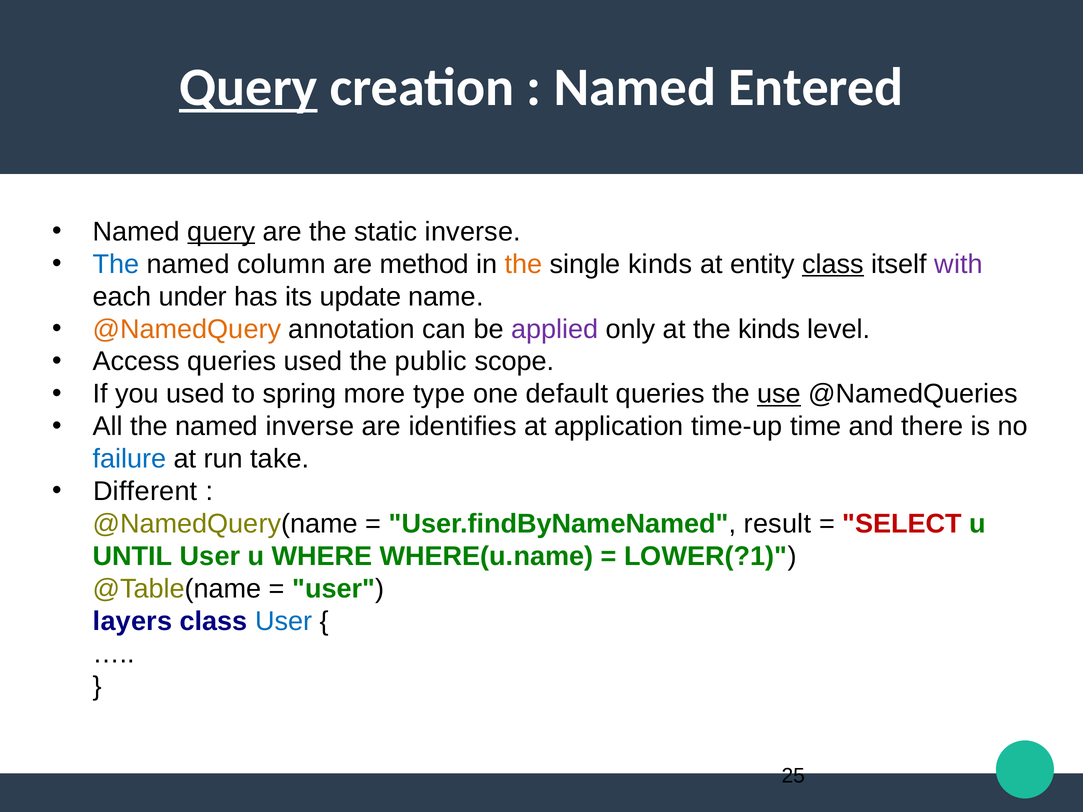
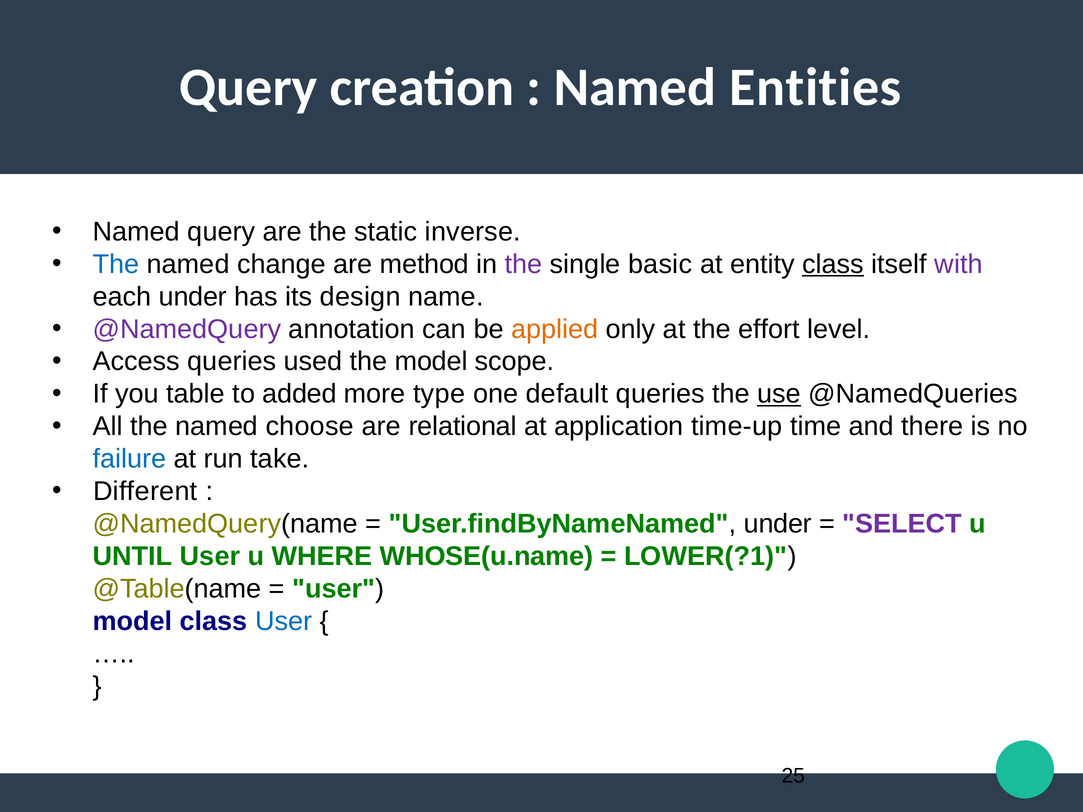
Query underline: present -> none (248, 87)
Entered: Entered -> Entities (815, 87)
query underline: present -> none (221, 232)
column: column -> change (281, 264)
the colour: orange -> purple (523, 264)
single kinds: kinds -> basic (660, 264)
update: update -> design (360, 297)
@NamedQuery colour: orange -> purple (187, 329)
applied colour: purple -> orange (555, 329)
the kinds: kinds -> effort (769, 329)
the public: public -> model (431, 362)
you used: used -> table (196, 394)
spring: spring -> added (300, 394)
named inverse: inverse -> choose (310, 427)
identifies: identifies -> relational (463, 427)
User.findByNameNamed result: result -> under (778, 524)
SELECT colour: red -> purple (902, 524)
WHERE(u.name: WHERE(u.name -> WHOSE(u.name (487, 557)
layers: layers -> model (133, 622)
